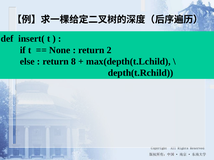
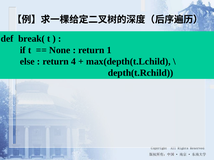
insert(: insert( -> break( (31, 39)
2: 2 -> 1 (109, 50)
8: 8 -> 4 (74, 62)
